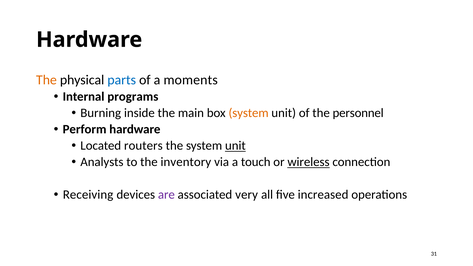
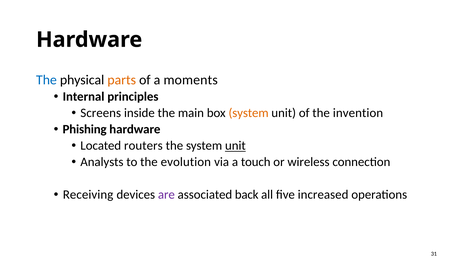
The colour: orange -> blue (46, 80)
parts colour: blue -> orange (122, 80)
programs: programs -> principles (133, 97)
Burning: Burning -> Screens (101, 113)
personnel: personnel -> invention (358, 113)
Perform: Perform -> Phishing (85, 129)
inventory: inventory -> evolution (186, 162)
wireless underline: present -> none (308, 162)
very: very -> back (247, 195)
